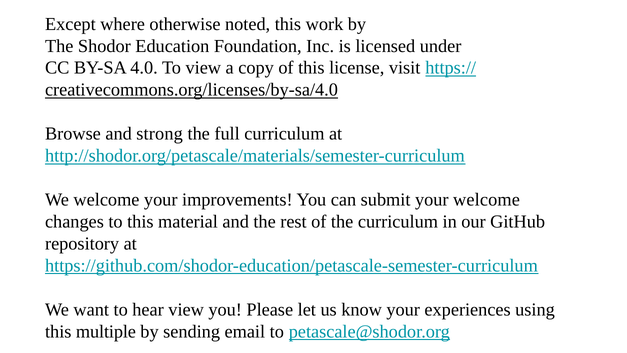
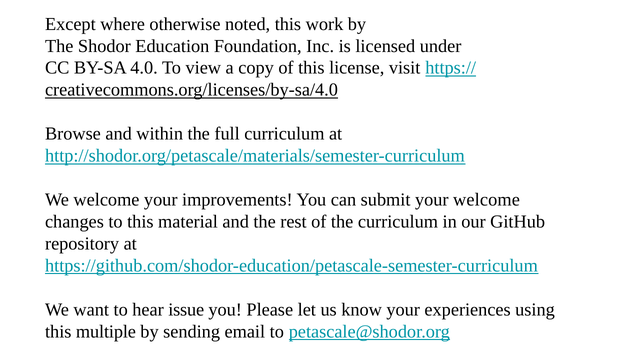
strong: strong -> within (160, 134)
hear view: view -> issue (186, 309)
